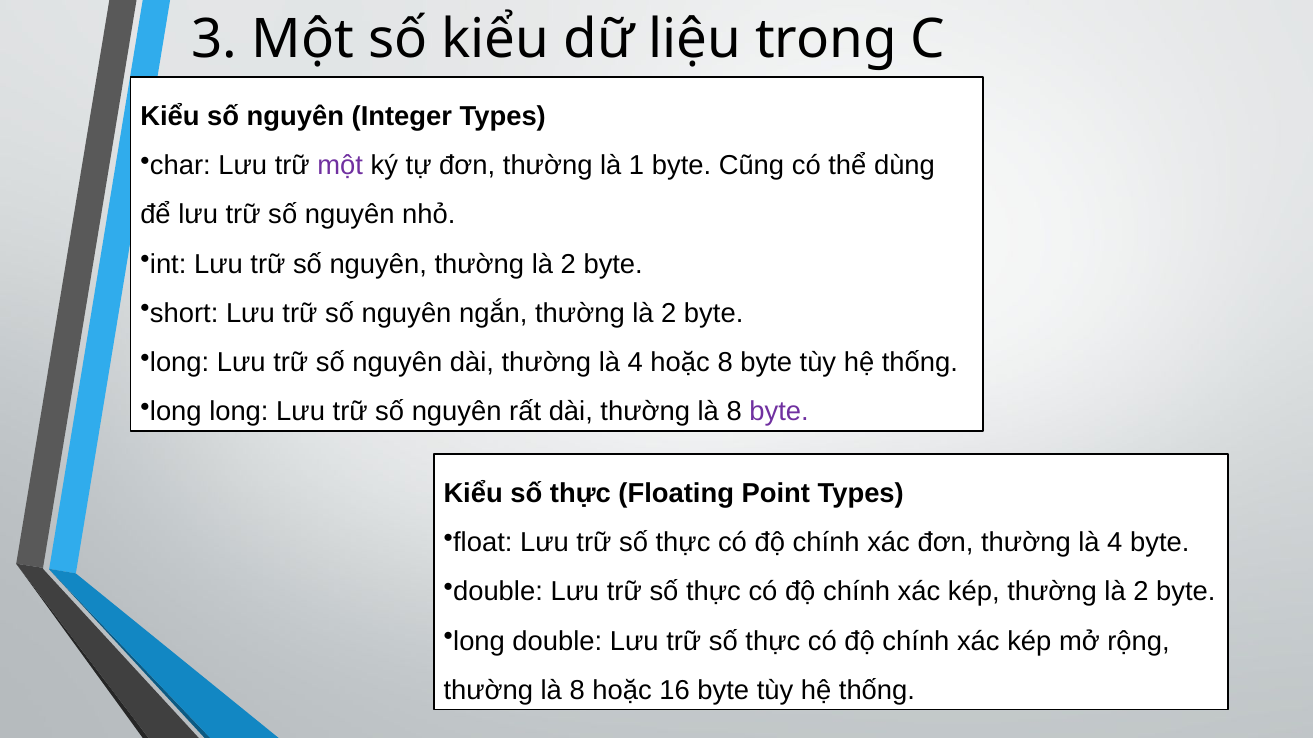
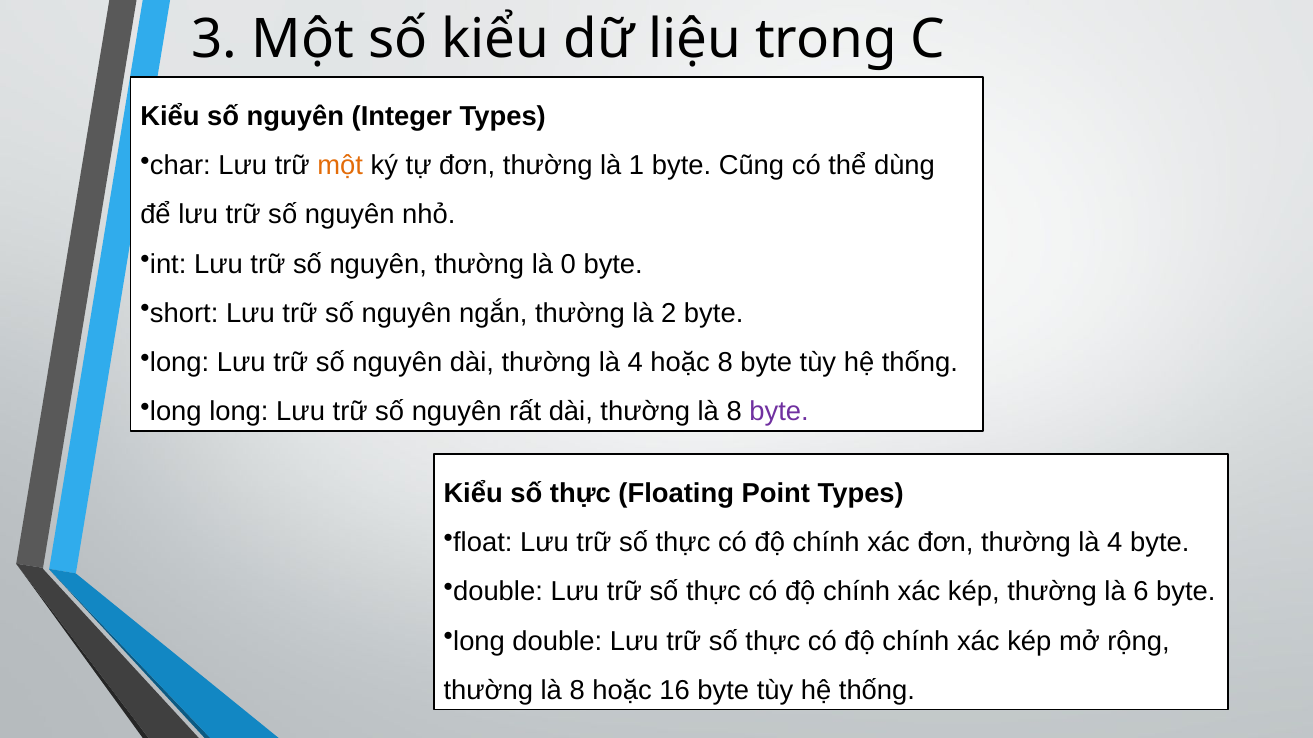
một colour: purple -> orange (340, 166)
nguyên thường là 2: 2 -> 0 (568, 264)
kép thường là 2: 2 -> 6 (1141, 592)
